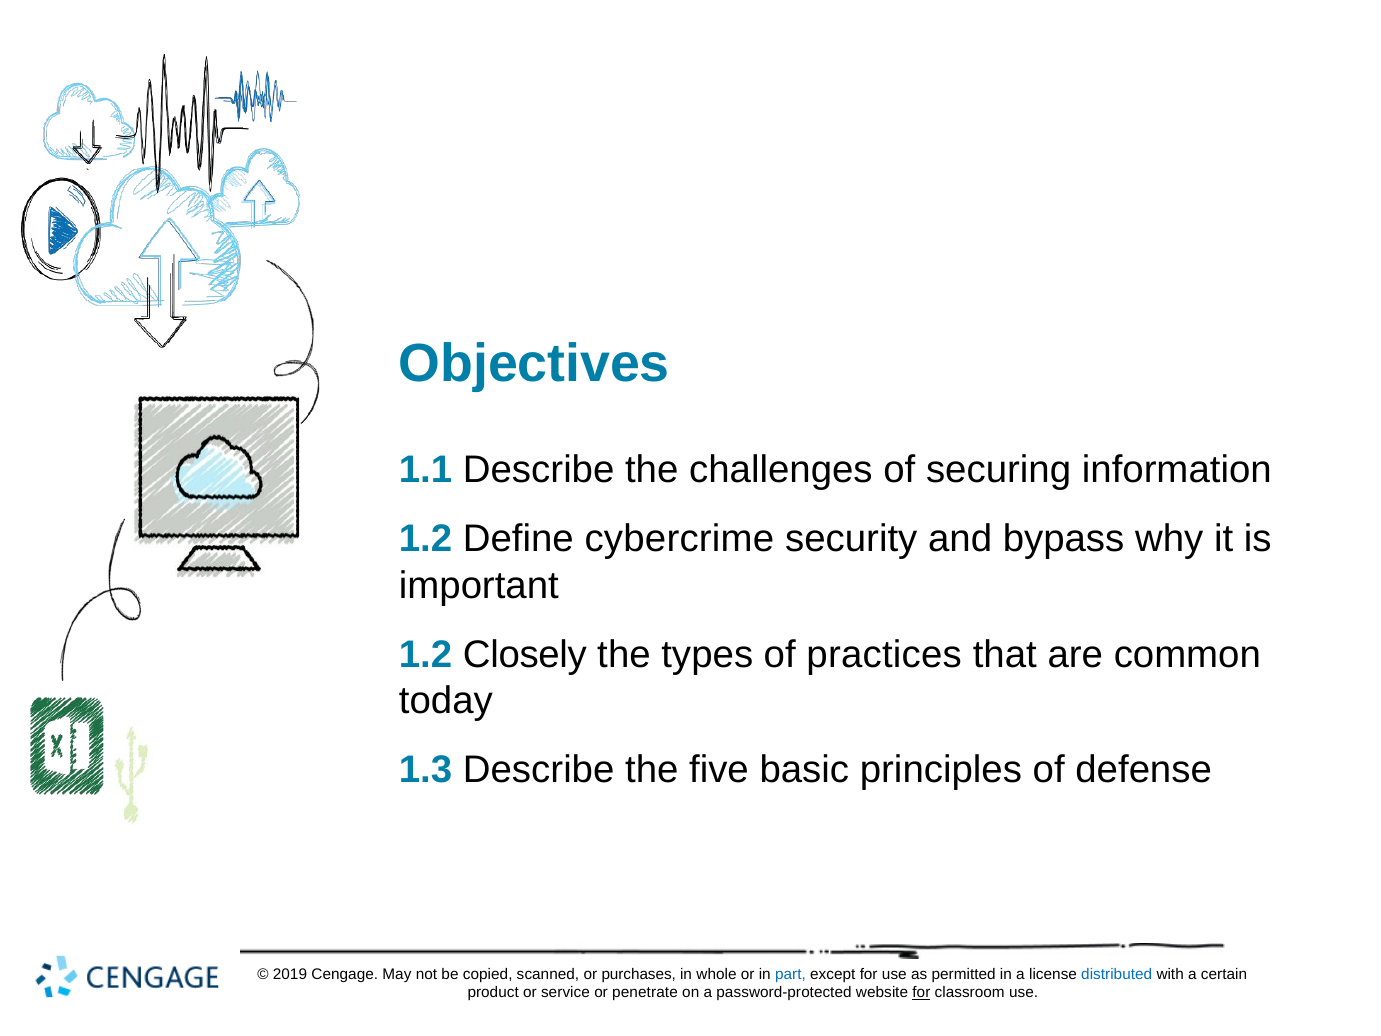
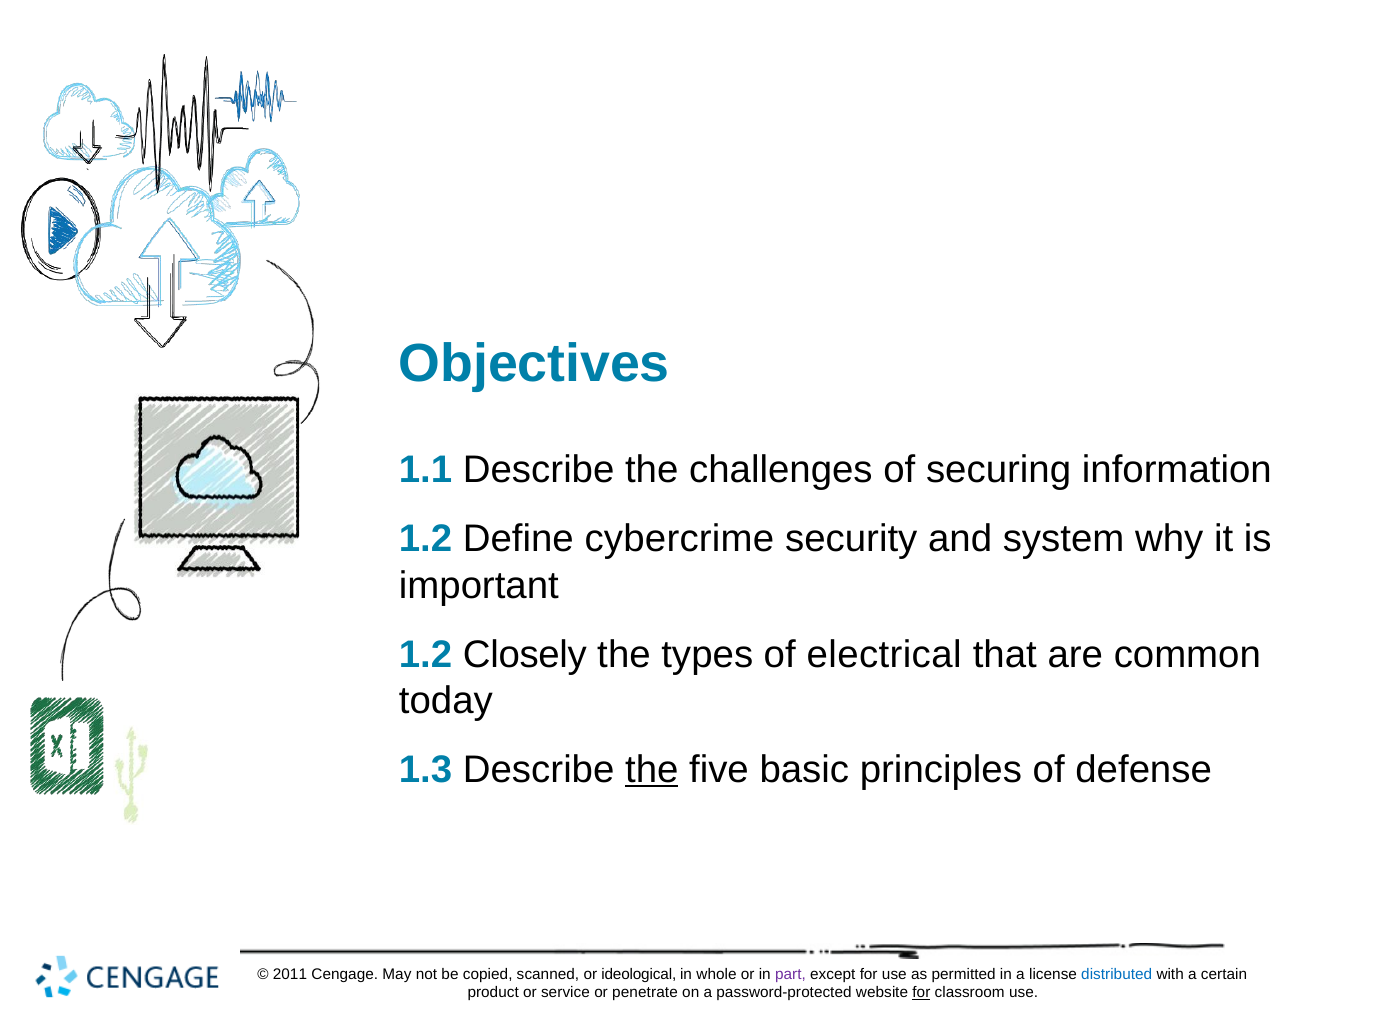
bypass: bypass -> system (1064, 539)
practices: practices -> electrical (884, 654)
the underline: none -> present (652, 769)
2019: 2019 -> 2011 (290, 974)
purchases: purchases -> ideological (639, 974)
part colour: blue -> purple (790, 974)
